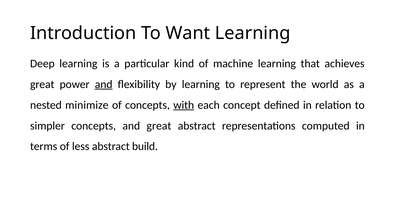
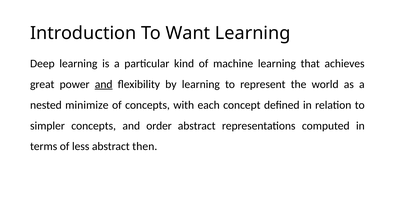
with underline: present -> none (184, 105)
and great: great -> order (159, 126)
build: build -> then (145, 147)
